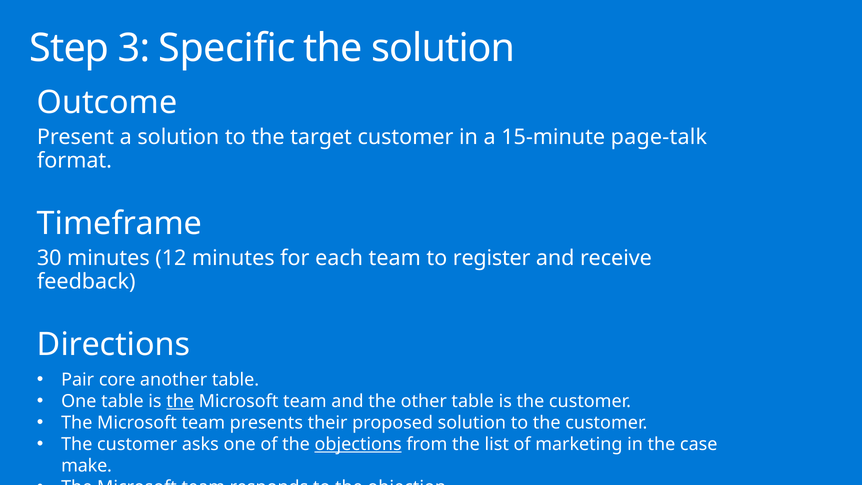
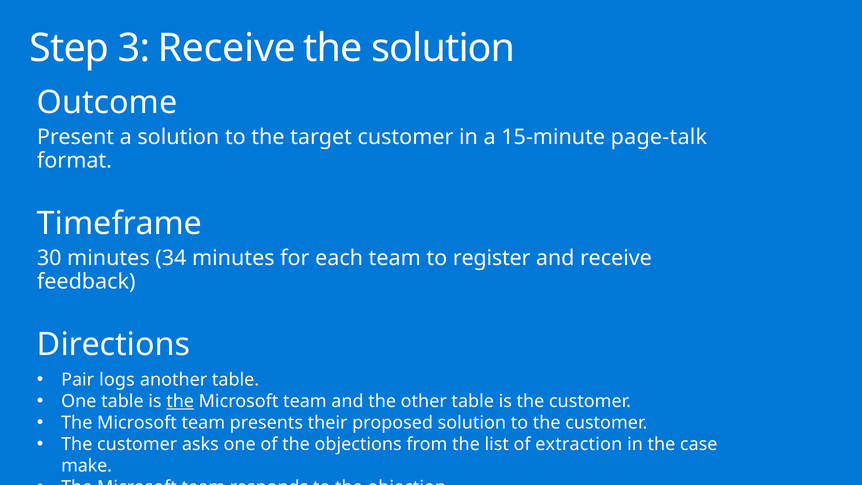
3 Specific: Specific -> Receive (227, 48)
12: 12 -> 34 (171, 258)
core: core -> logs (117, 380)
objections underline: present -> none (358, 444)
marketing: marketing -> extraction (579, 444)
